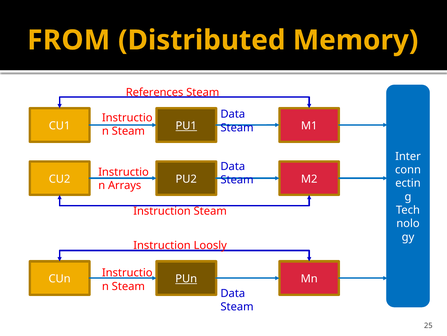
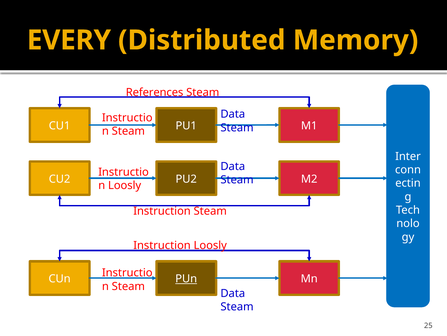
FROM: FROM -> EVERY (69, 40)
PU1 underline: present -> none (186, 126)
Arrays: Arrays -> Loosly (125, 185)
